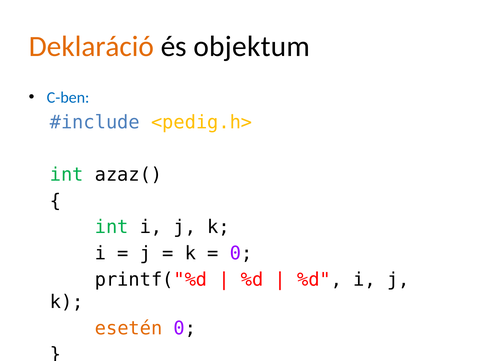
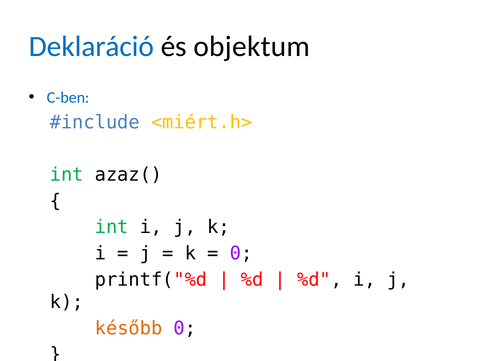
Deklaráció colour: orange -> blue (91, 47)
<pedig.h>: <pedig.h> -> <miért.h> (202, 122)
esetén: esetén -> később (129, 328)
